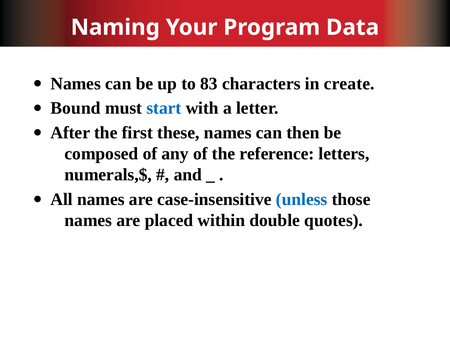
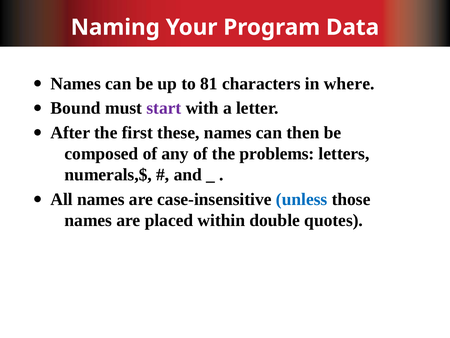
83: 83 -> 81 (209, 83)
create: create -> where (349, 83)
start colour: blue -> purple (164, 108)
reference: reference -> problems (277, 154)
